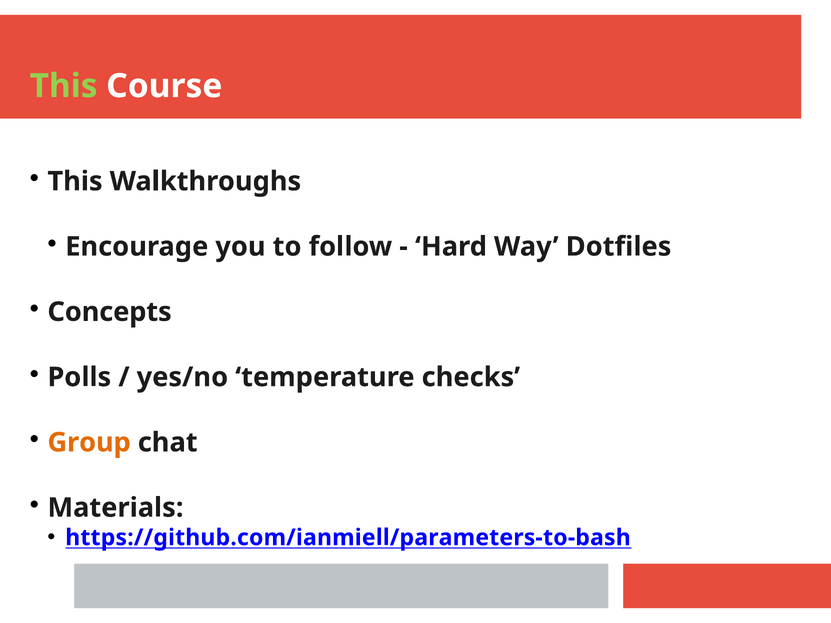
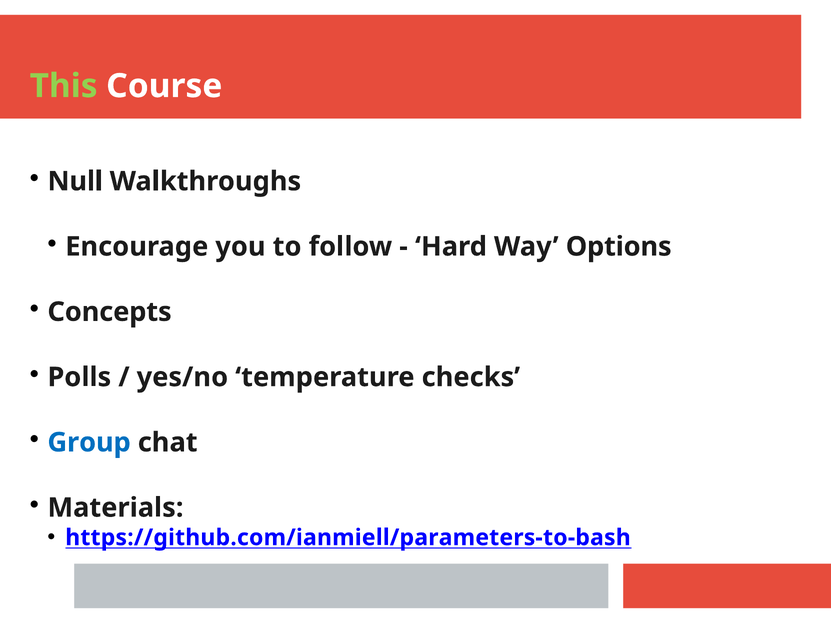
This: This -> Null (75, 181)
Dotfiles: Dotfiles -> Options (619, 247)
Group colour: orange -> blue (89, 443)
